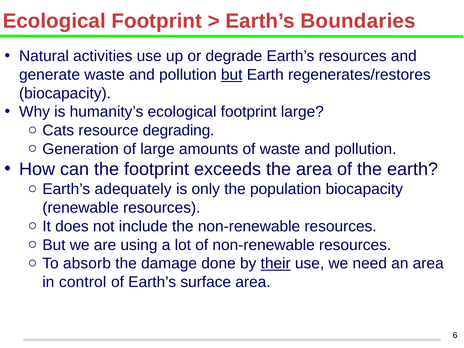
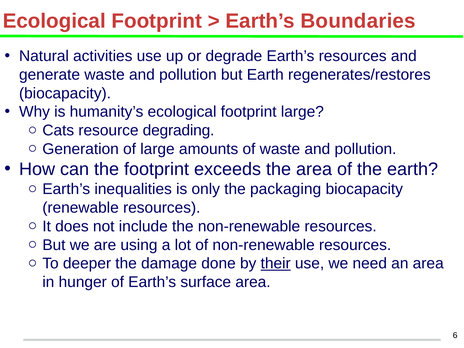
but underline: present -> none (232, 75)
adequately: adequately -> inequalities (133, 189)
population: population -> packaging (286, 189)
absorb: absorb -> deeper (87, 263)
control: control -> hunger (83, 282)
